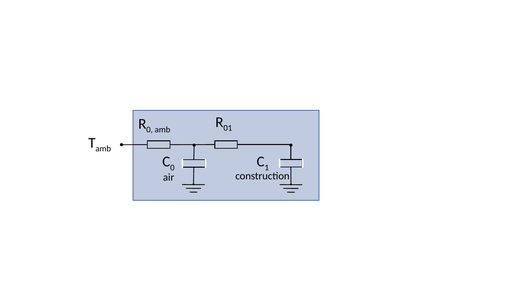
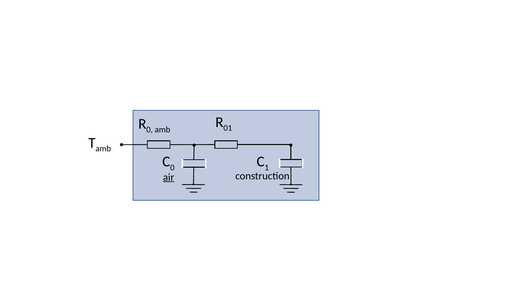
air underline: none -> present (169, 177)
